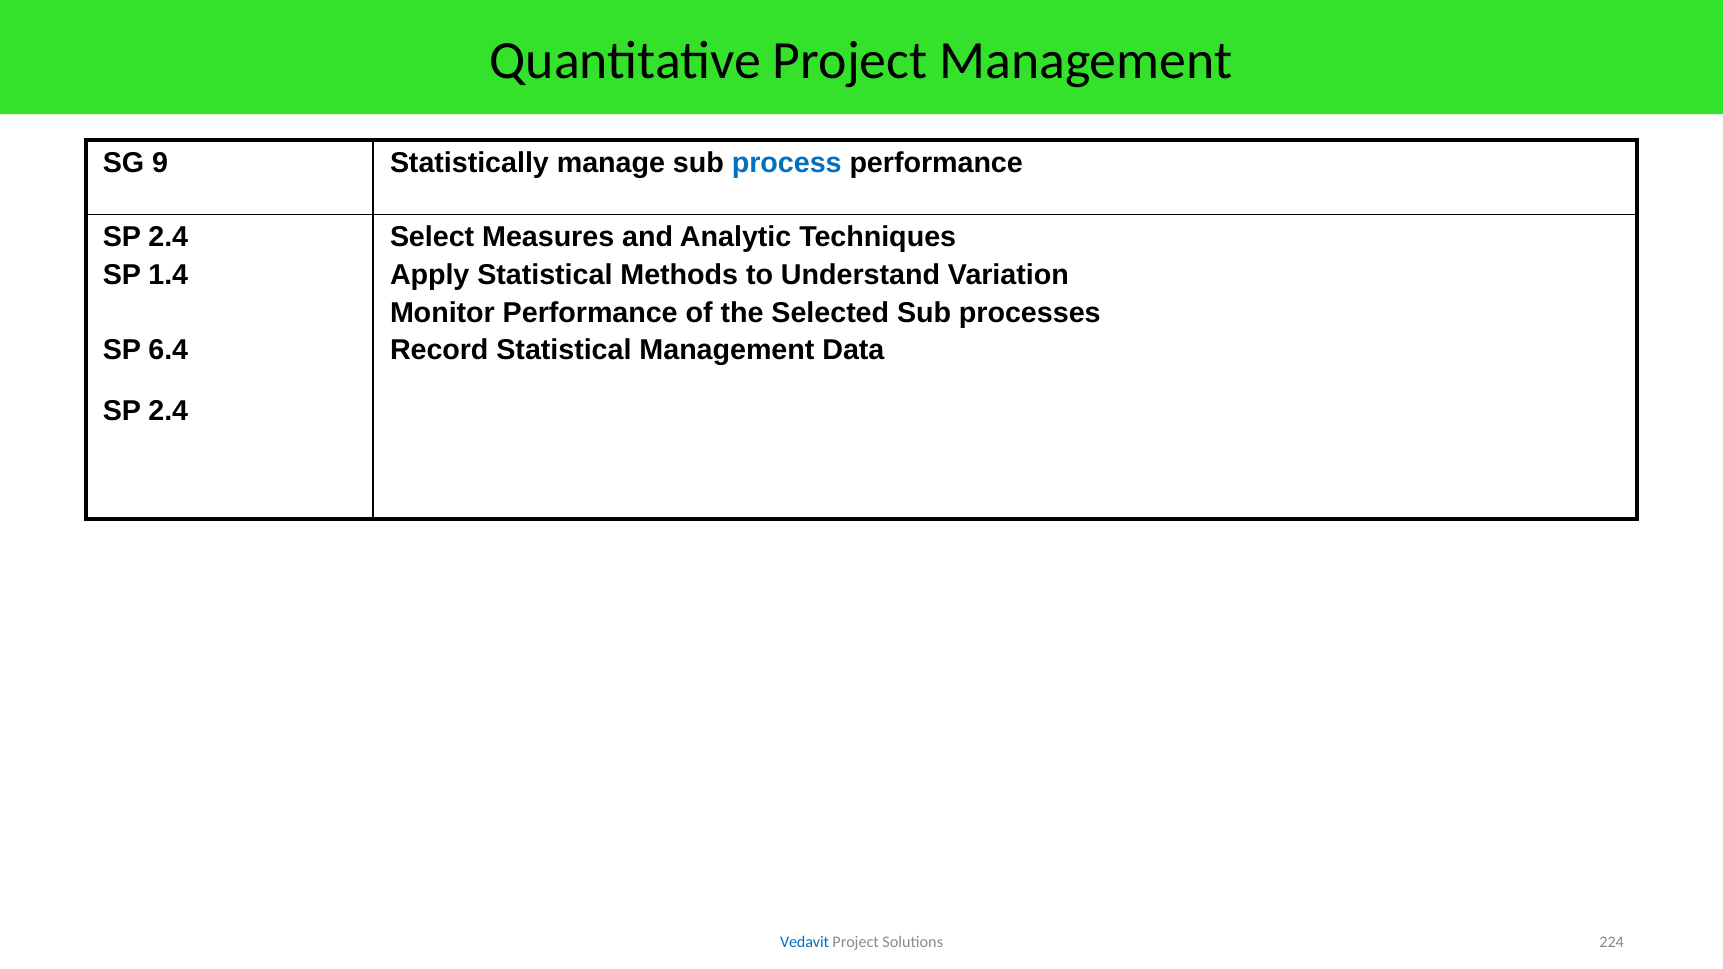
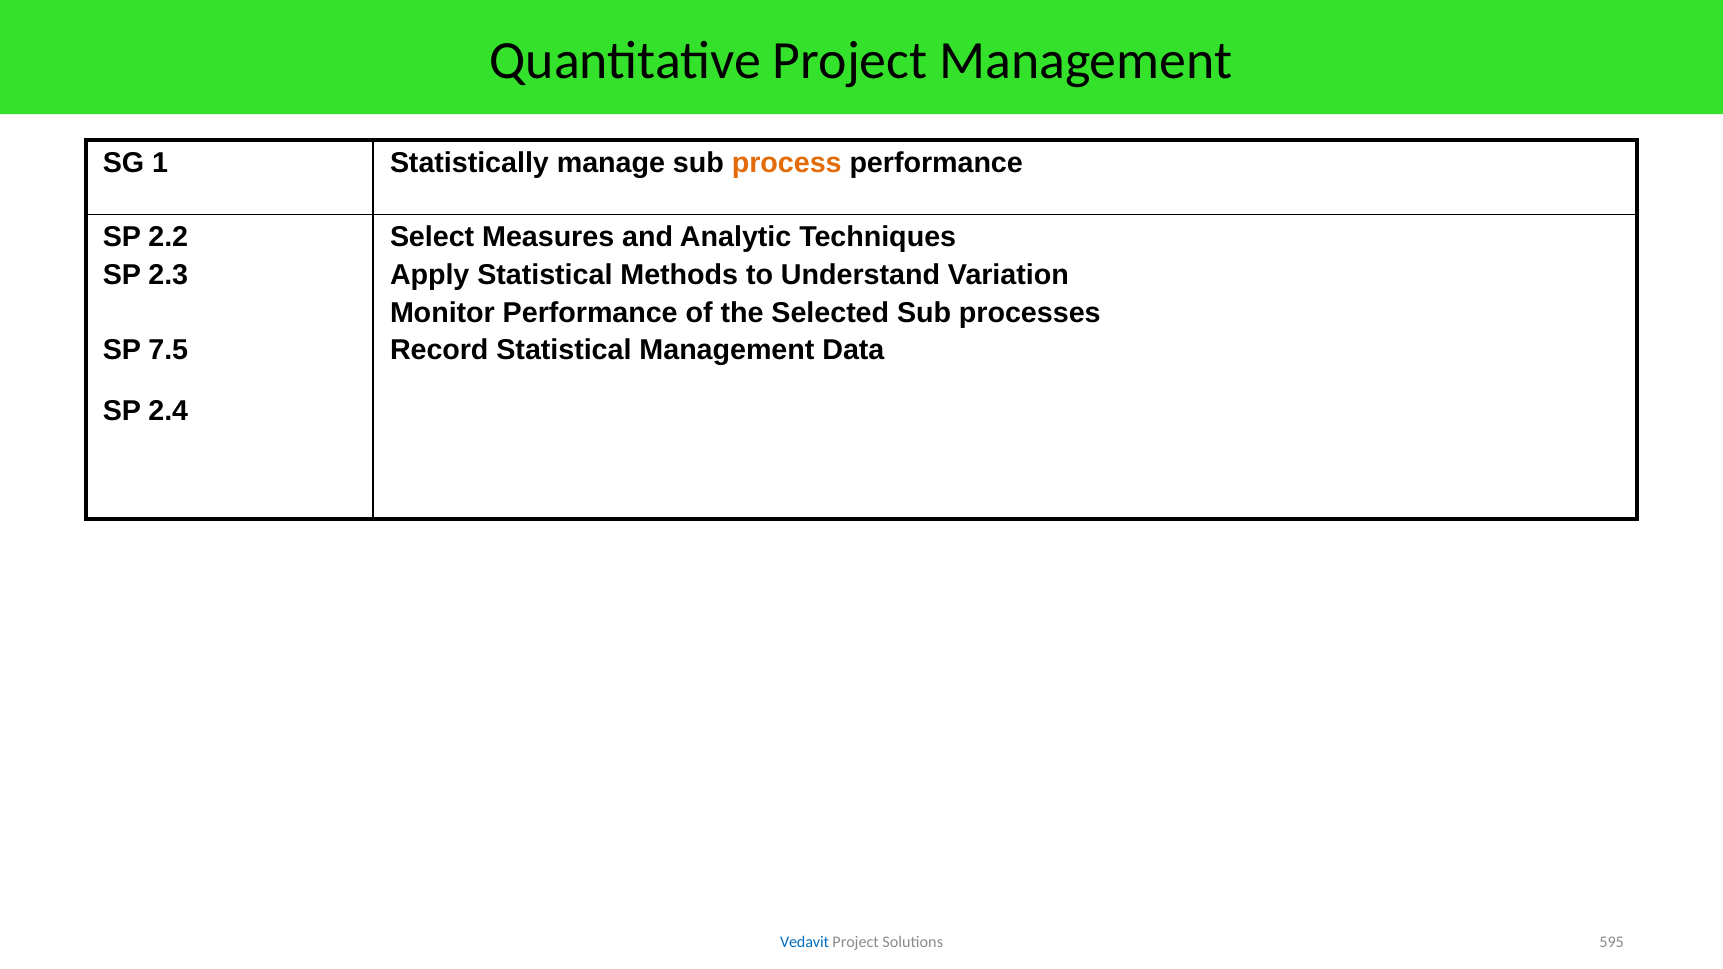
9: 9 -> 1 (160, 163)
process colour: blue -> orange (787, 163)
2.4: 2.4 -> 2.2 (168, 237)
1.4: 1.4 -> 2.3 (168, 275)
6.4: 6.4 -> 7.5 (168, 350)
224: 224 -> 595 (1612, 943)
